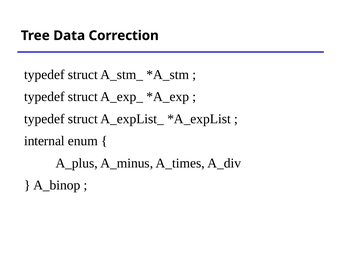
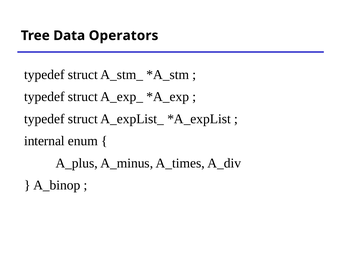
Correction: Correction -> Operators (124, 36)
